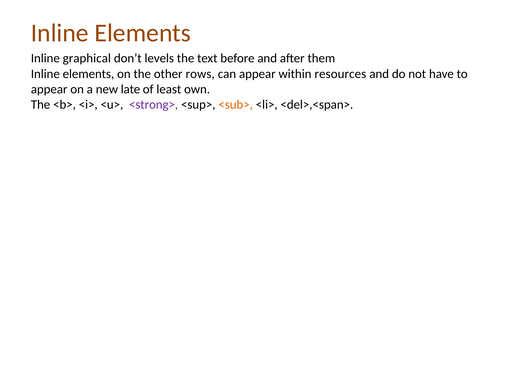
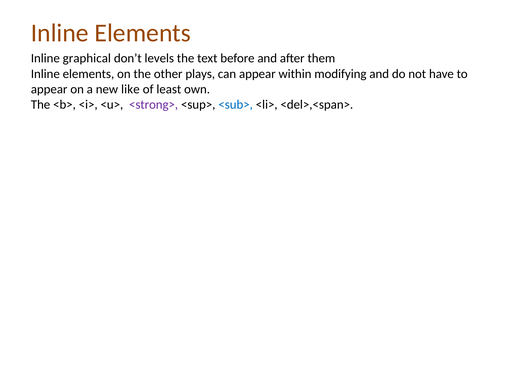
rows: rows -> plays (200, 74)
resources: resources -> modifying (340, 74)
late: late -> like (130, 89)
<sub> colour: orange -> blue (236, 105)
